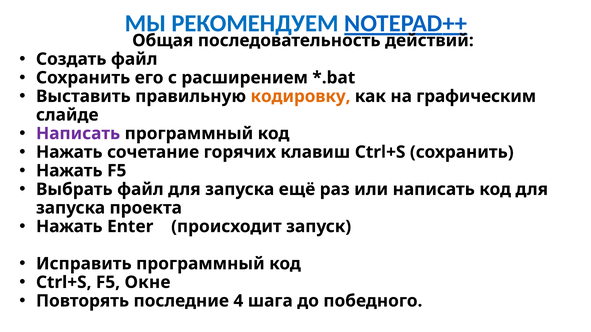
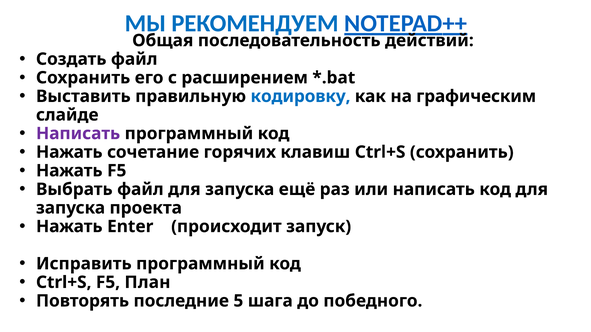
кодировку colour: orange -> blue (300, 96)
Окне: Окне -> План (148, 283)
4: 4 -> 5 (238, 301)
